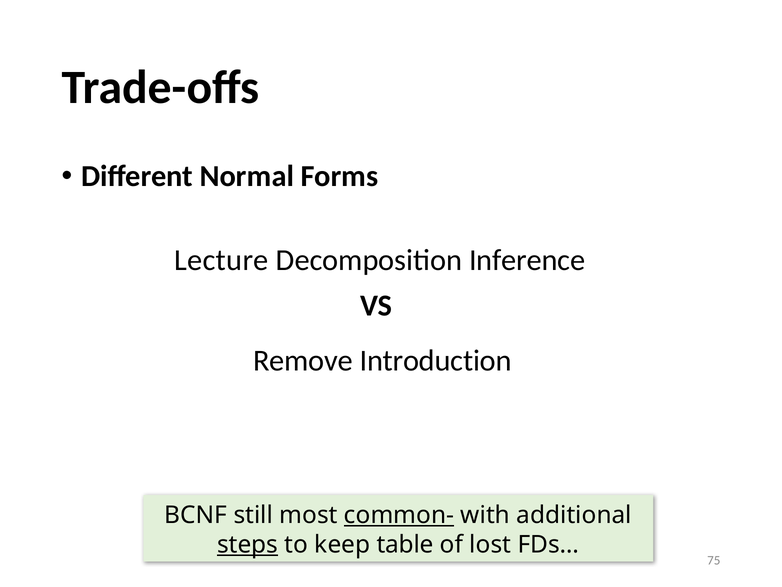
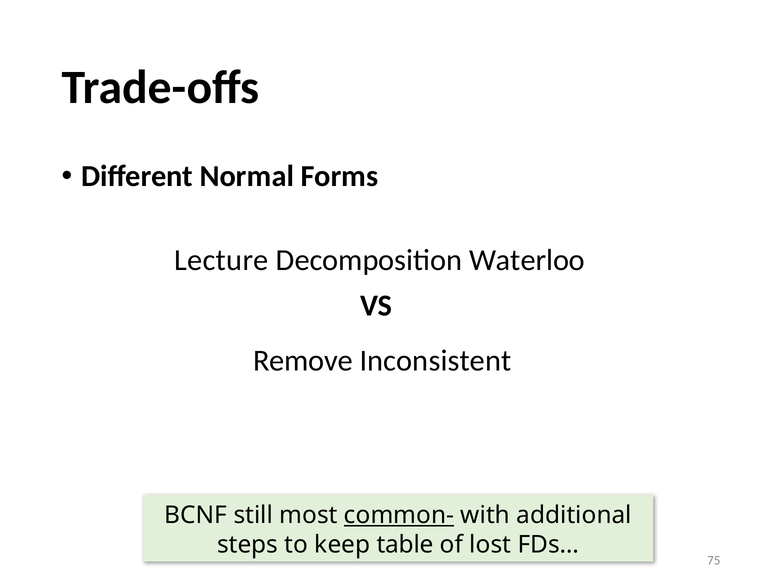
Inference: Inference -> Waterloo (527, 260)
Introduction: Introduction -> Inconsistent (435, 361)
steps underline: present -> none (248, 544)
